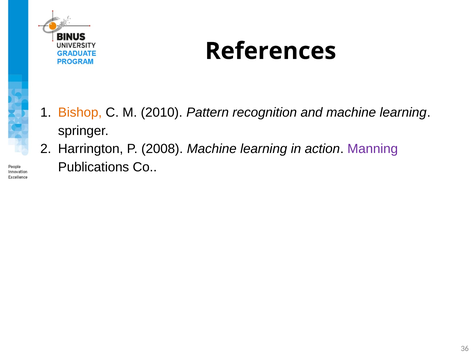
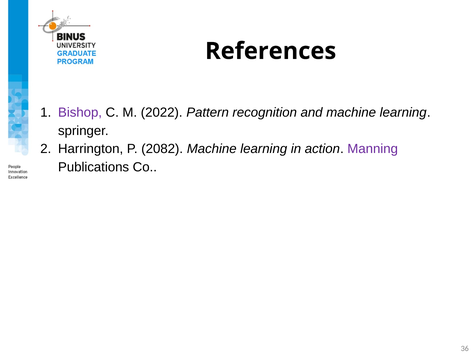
Bishop colour: orange -> purple (80, 112)
2010: 2010 -> 2022 (162, 112)
2008: 2008 -> 2082 (162, 149)
